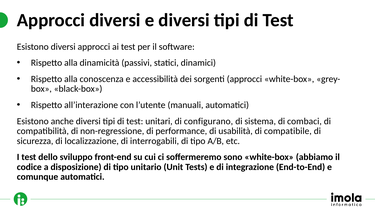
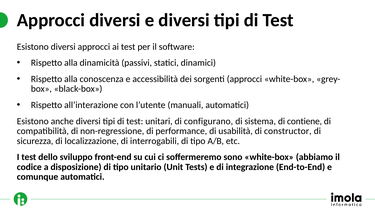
combaci: combaci -> contiene (305, 121)
compatibile: compatibile -> constructor (288, 131)
